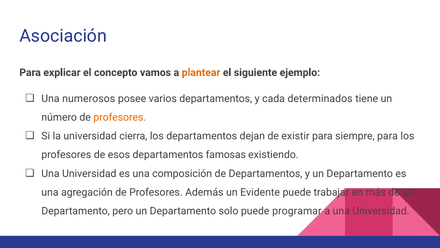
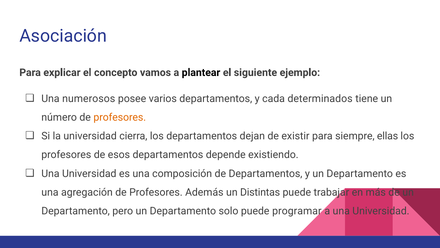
plantear colour: orange -> black (201, 72)
siempre para: para -> ellas (388, 136)
famosas: famosas -> depende (226, 155)
Evidente: Evidente -> Distintas (260, 192)
